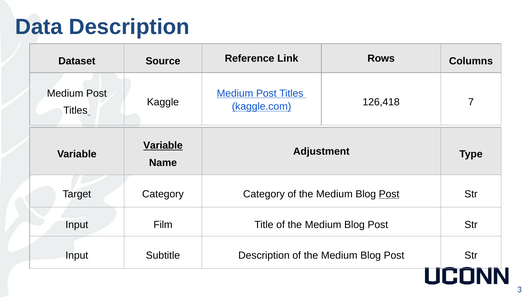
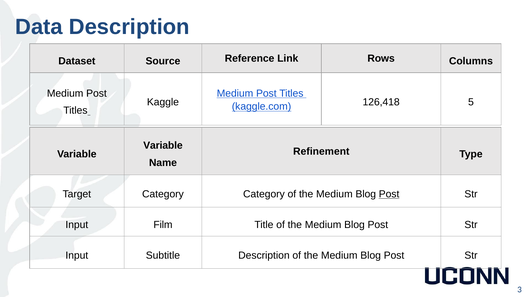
7: 7 -> 5 (471, 102)
Variable underline: present -> none (163, 145)
Adjustment: Adjustment -> Refinement (321, 151)
